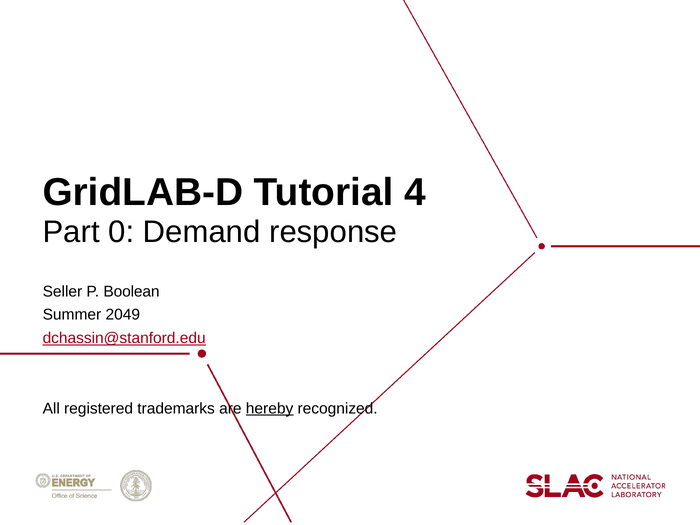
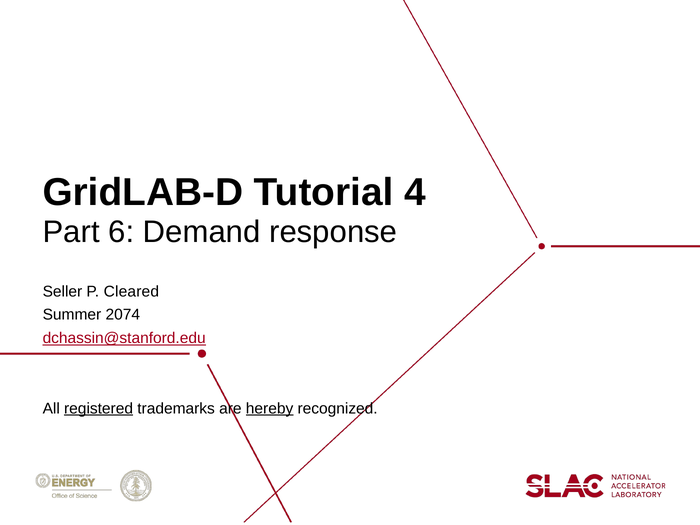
0: 0 -> 6 (121, 232)
Boolean: Boolean -> Cleared (131, 291)
2049: 2049 -> 2074 (123, 315)
registered underline: none -> present (99, 409)
